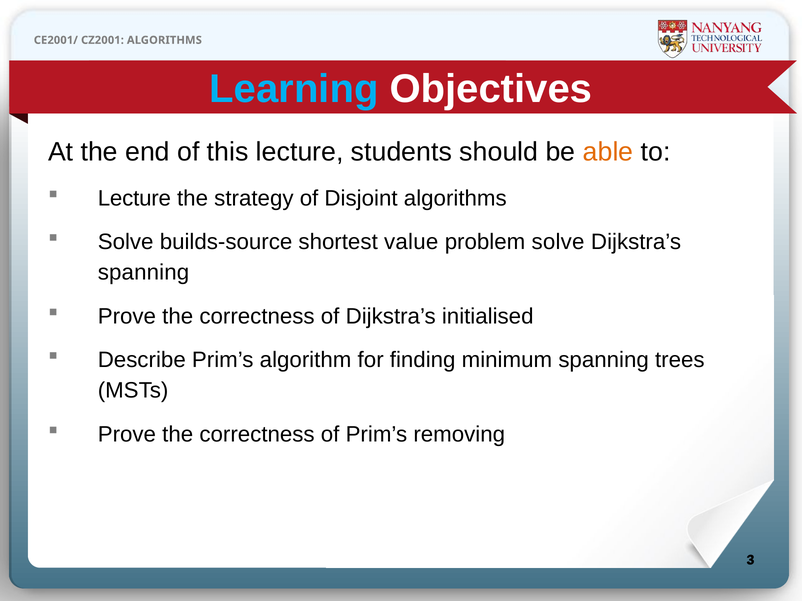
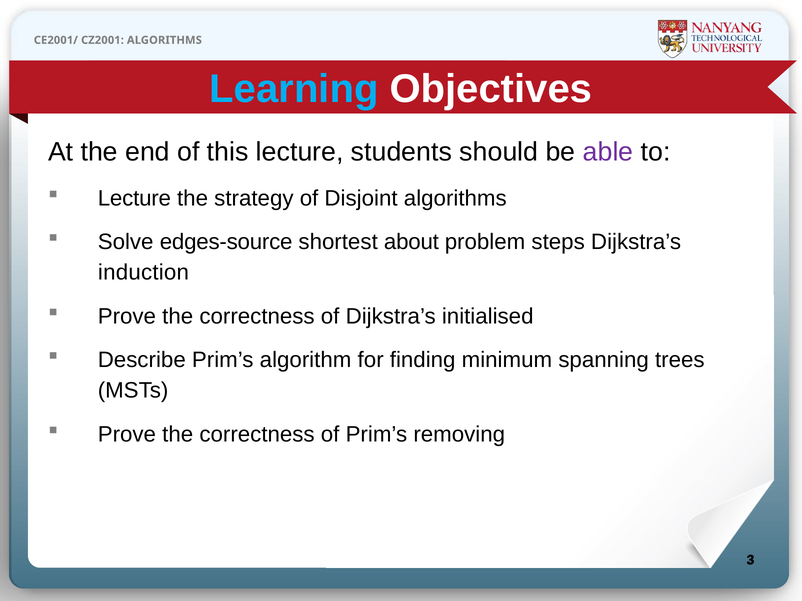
able colour: orange -> purple (608, 152)
builds-source: builds-source -> edges-source (226, 242)
value: value -> about (411, 242)
problem solve: solve -> steps (558, 242)
spanning: spanning -> induction (143, 273)
